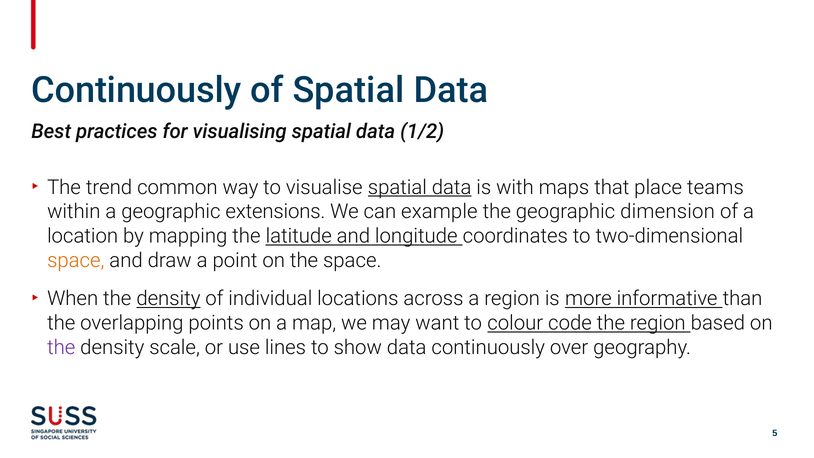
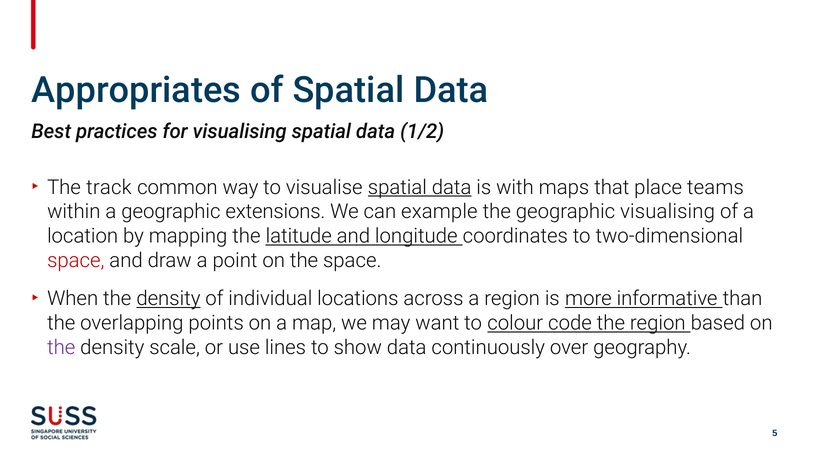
Continuously: Continuously -> Appropriates (136, 90)
trend: trend -> track (109, 187)
geographic dimension: dimension -> visualising (668, 212)
space colour: orange -> red (76, 261)
